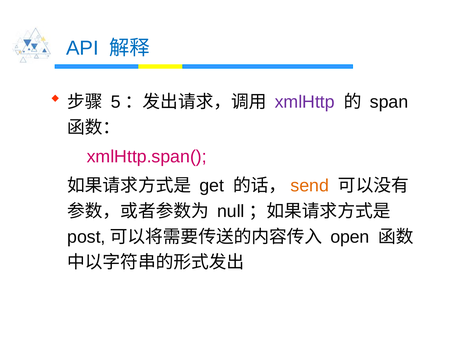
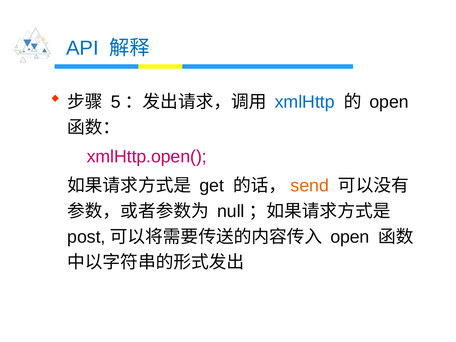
xmlHttp colour: purple -> blue (305, 102)
span: span -> open (389, 102)
xmlHttp.span(: xmlHttp.span( -> xmlHttp.open( (147, 157)
